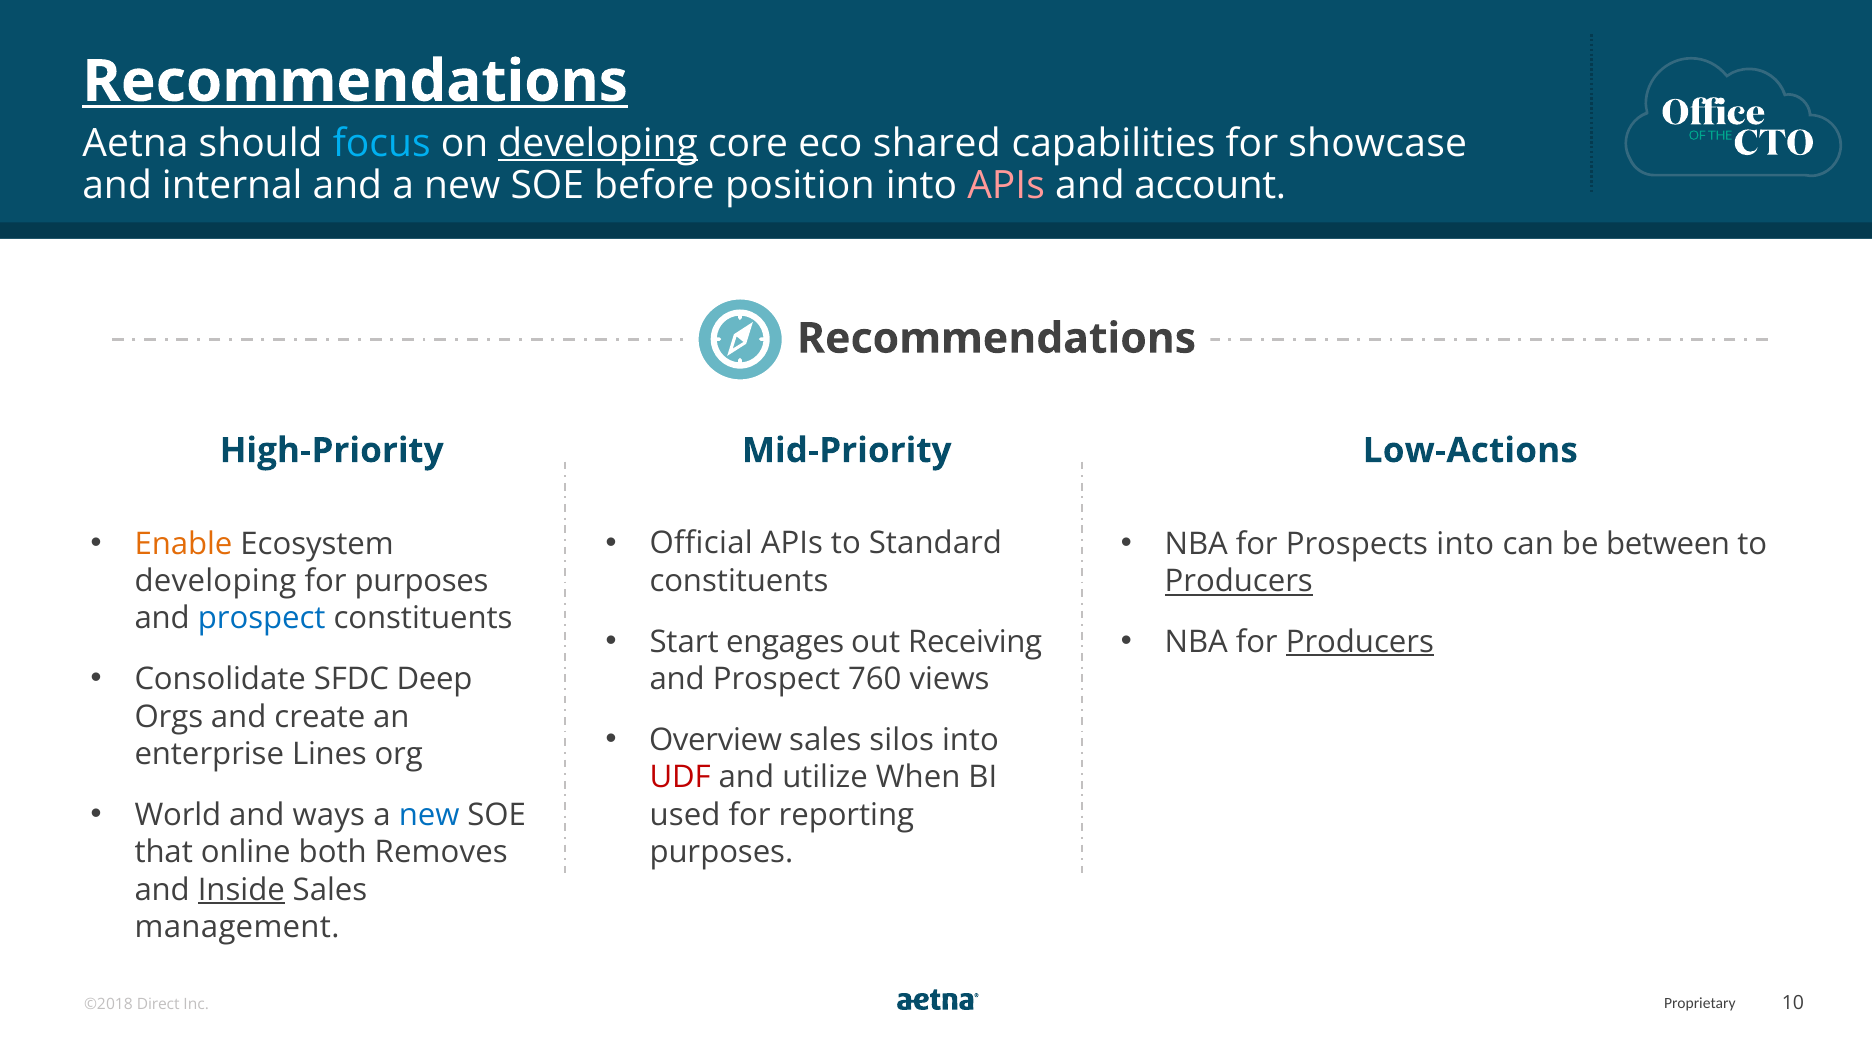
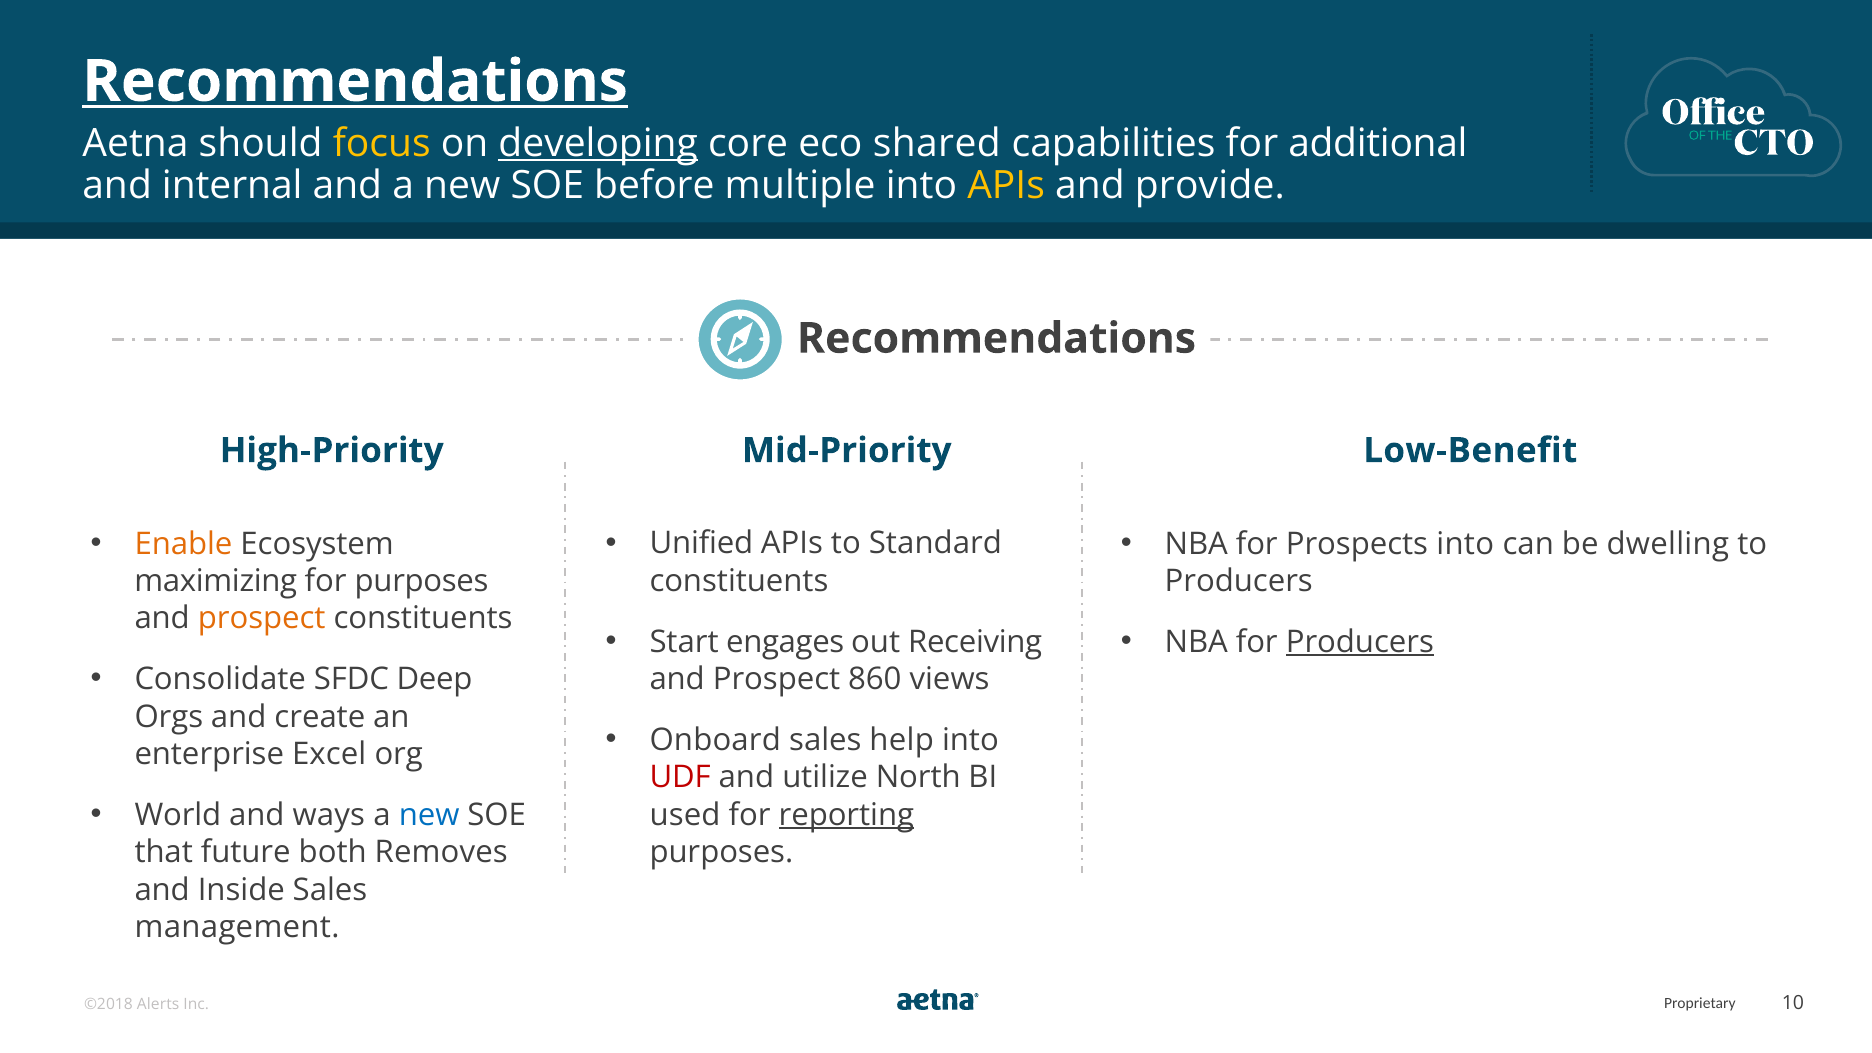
focus colour: light blue -> yellow (382, 143)
showcase: showcase -> additional (1378, 143)
position: position -> multiple (800, 185)
APIs colour: pink -> yellow (1006, 185)
account: account -> provide (1210, 185)
Low-Actions: Low-Actions -> Low-Benefit (1470, 451)
Official: Official -> Unified (701, 544)
between: between -> dwelling (1668, 544)
developing: developing -> maximizing (216, 581)
Producers underline: present -> none (1239, 581)
prospect colour: blue -> orange (262, 619)
760: 760 -> 860 (875, 680)
Overview: Overview -> Onboard (715, 740)
silos: silos -> help (902, 740)
Lines: Lines -> Excel (329, 754)
When: When -> North (918, 778)
reporting underline: none -> present (846, 815)
online: online -> future (246, 853)
Inside underline: present -> none (241, 890)
Direct: Direct -> Alerts (158, 1004)
